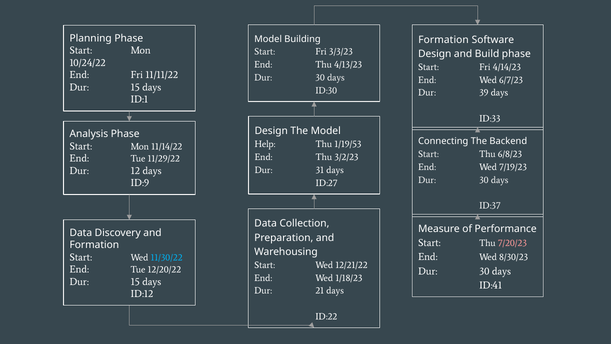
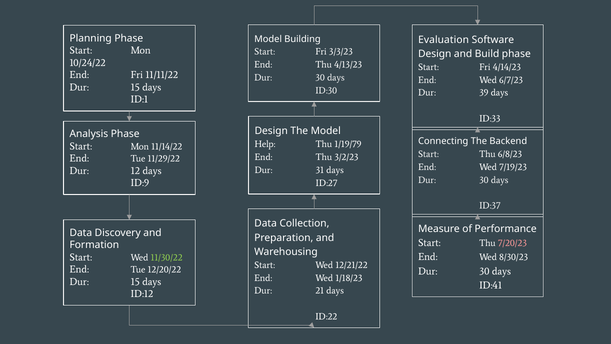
Formation: Formation -> Evaluation (444, 40)
1/19/53: 1/19/53 -> 1/19/79 (348, 144)
11/30/22 colour: light blue -> light green (167, 257)
